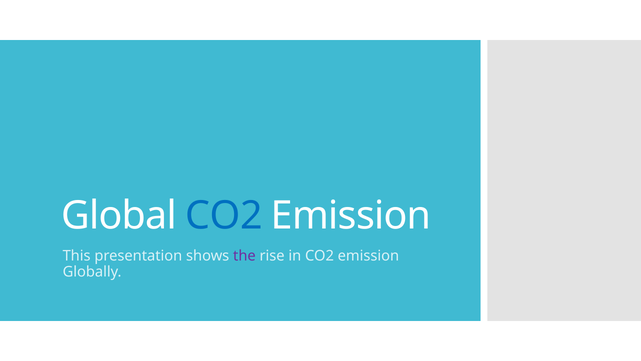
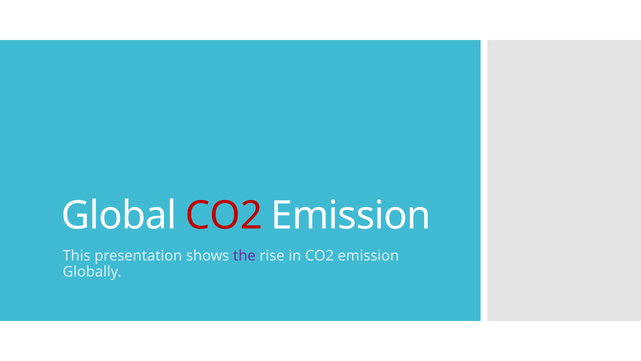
CO2 colour: blue -> red (224, 215)
